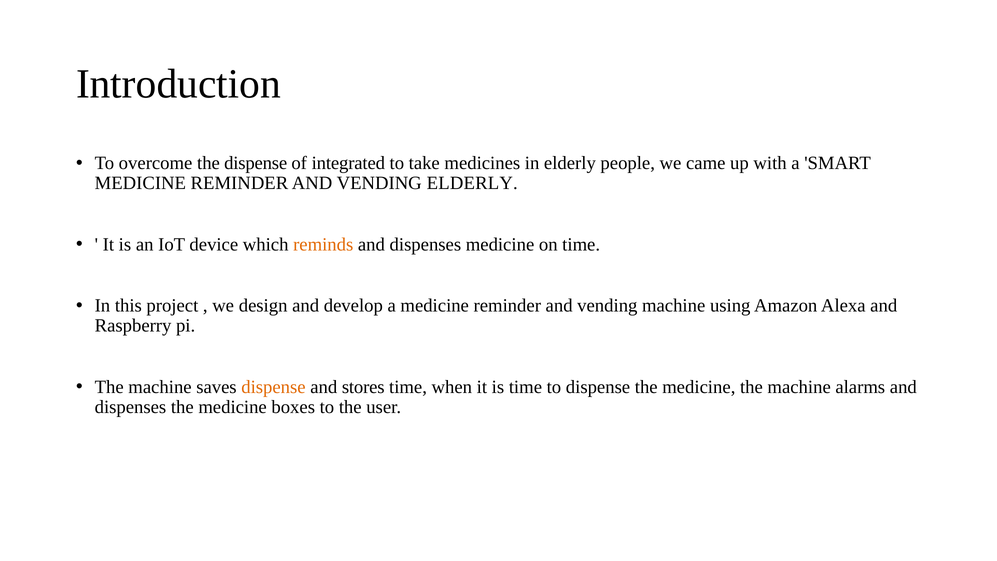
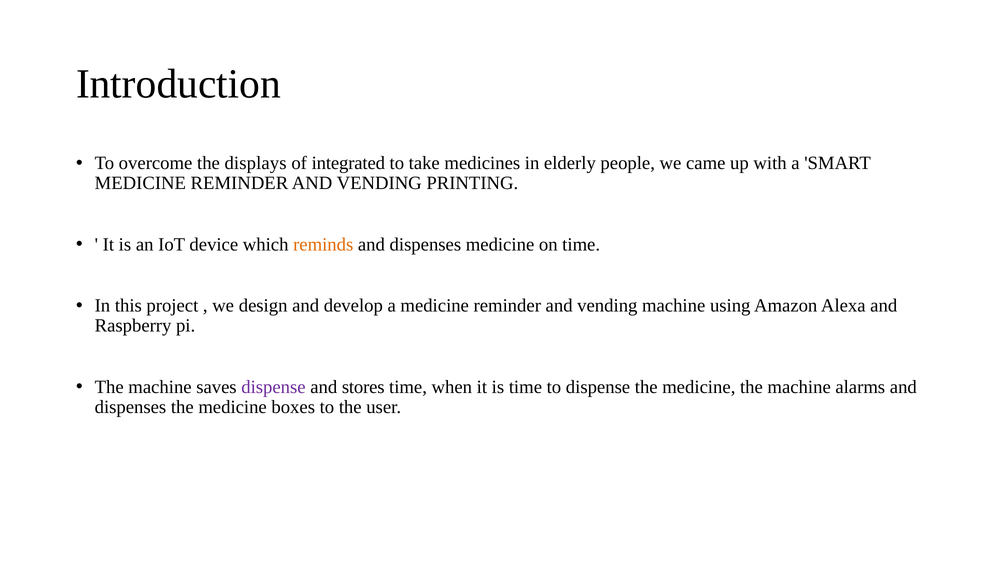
the dispense: dispense -> displays (256, 163)
VENDING ELDERLY: ELDERLY -> PRINTING (472, 183)
dispense colour: orange -> purple (273, 387)
